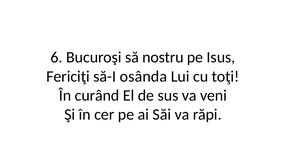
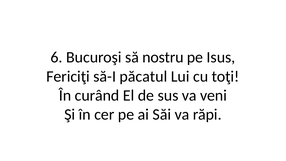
osânda: osânda -> păcatul (143, 76)
